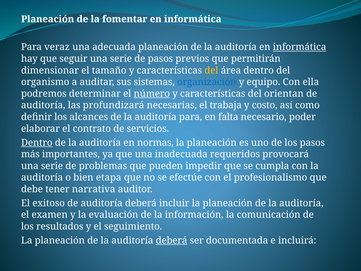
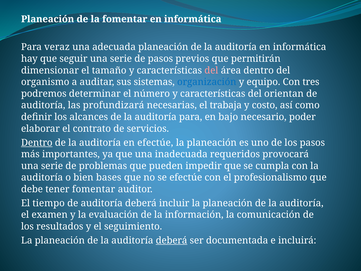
informática underline: present -> none (300, 47)
del colour: yellow -> pink (211, 70)
ella: ella -> tres (311, 82)
número underline: present -> none (152, 94)
falta: falta -> bajo (228, 117)
en normas: normas -> efectúe (155, 142)
etapa: etapa -> bases (109, 177)
tener narrativa: narrativa -> fomentar (94, 189)
exitoso: exitoso -> tiempo (49, 203)
